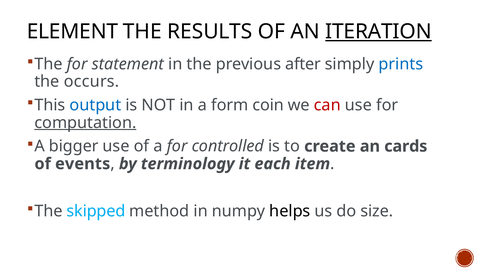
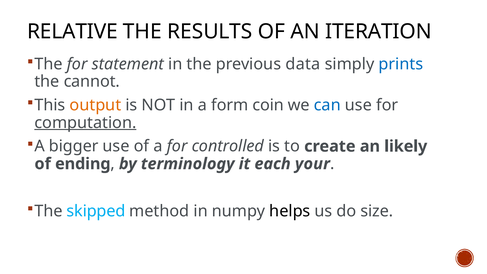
ELEMENT: ELEMENT -> RELATIVE (72, 32)
ITERATION underline: present -> none (378, 32)
after: after -> data (303, 64)
occurs: occurs -> cannot (92, 81)
output colour: blue -> orange (95, 105)
can colour: red -> blue (327, 105)
cards: cards -> likely (406, 146)
events: events -> ending (83, 164)
item: item -> your (312, 164)
